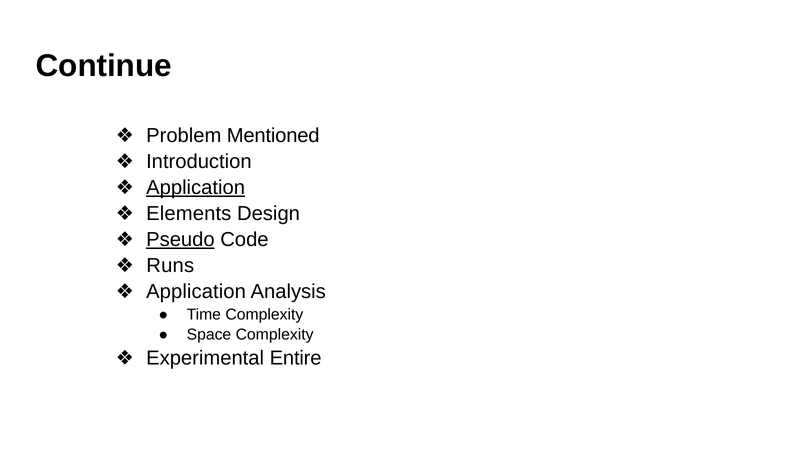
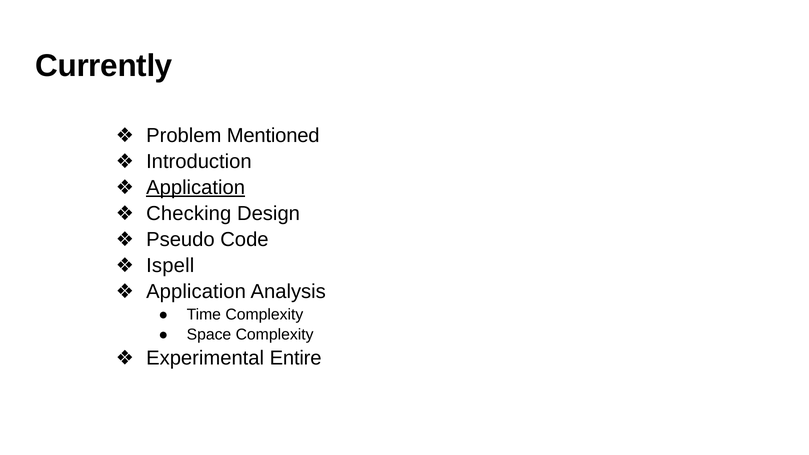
Continue: Continue -> Currently (104, 66)
Elements: Elements -> Checking (189, 214)
Pseudo underline: present -> none (180, 240)
Runs: Runs -> Ispell (170, 266)
